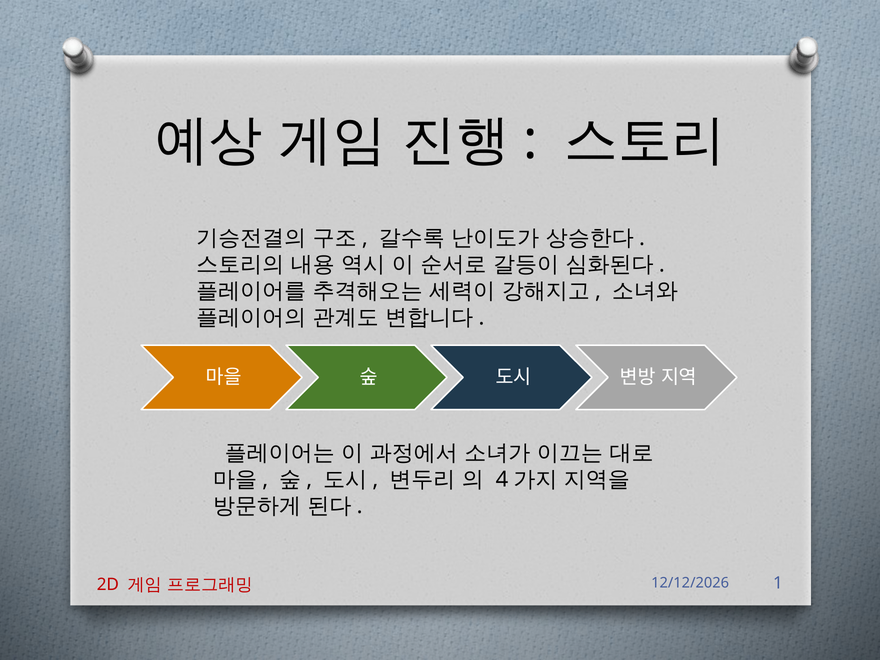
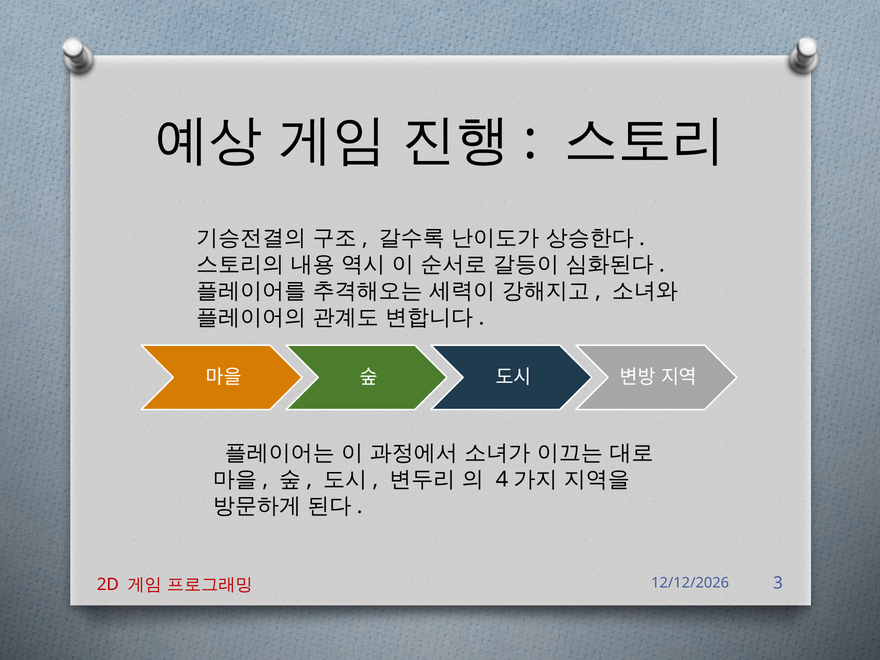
1: 1 -> 3 (778, 583)
